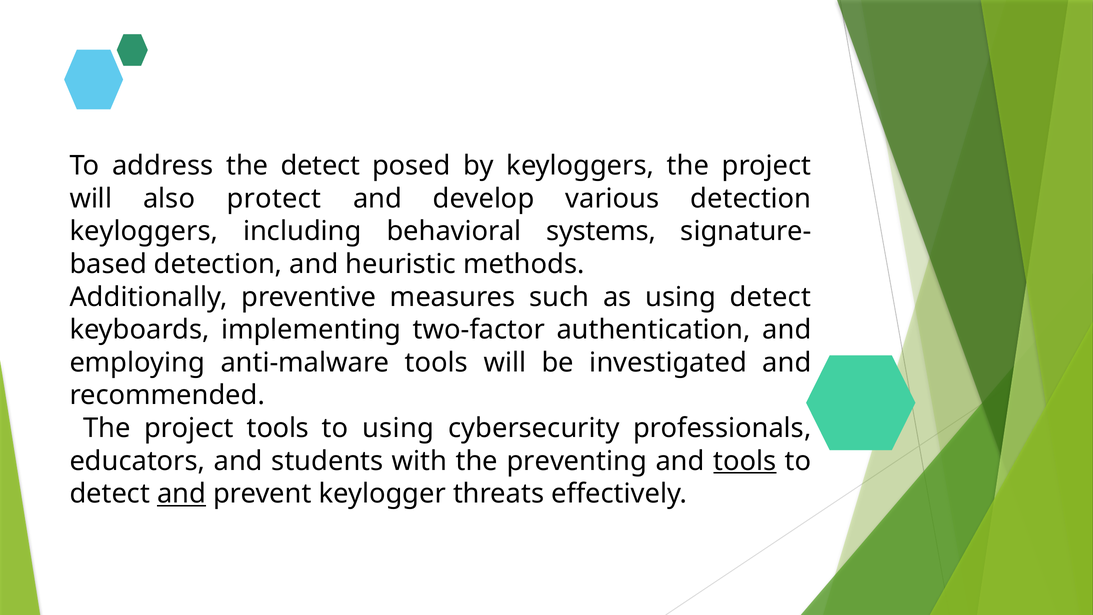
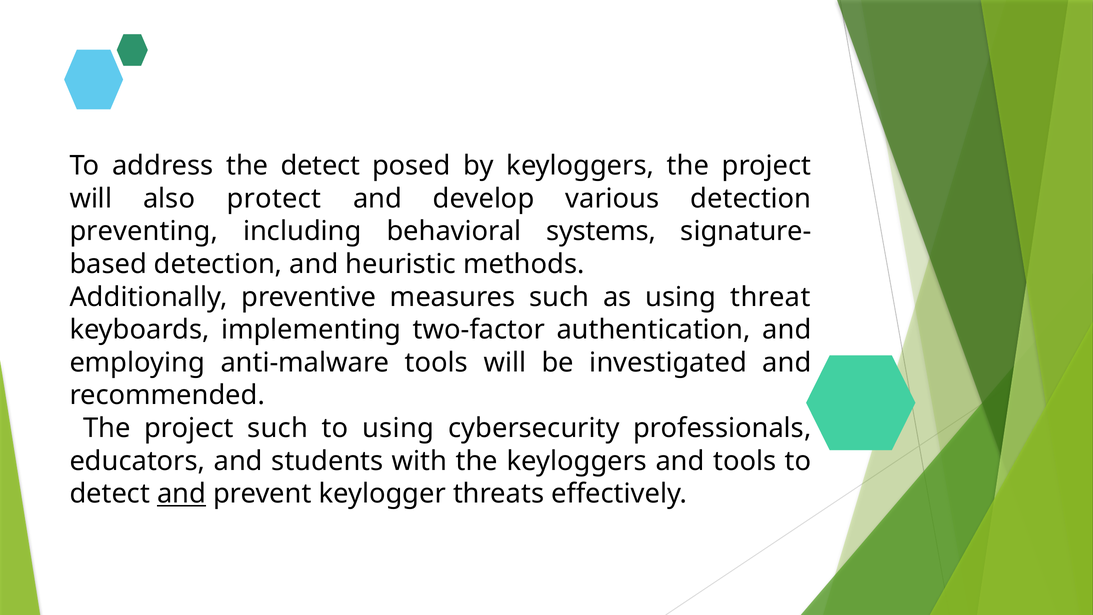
keyloggers: keyloggers -> preventing (144, 231)
using detect: detect -> threat (770, 297)
project tools: tools -> such (278, 428)
the preventing: preventing -> keyloggers (577, 461)
tools underline: present -> none (745, 461)
